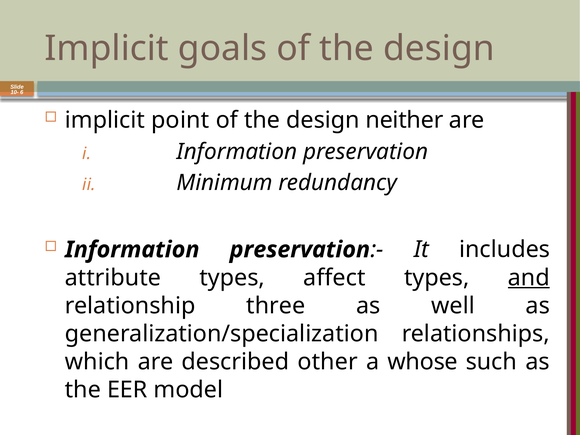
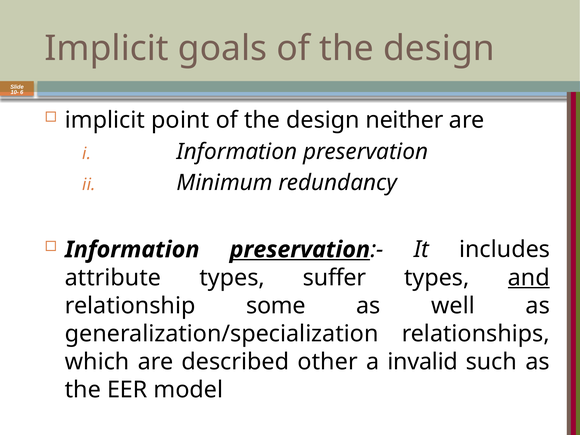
preservation underline: none -> present (300, 250)
affect: affect -> suffer (335, 278)
three: three -> some (276, 306)
whose: whose -> invalid (423, 362)
